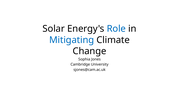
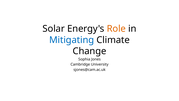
Role colour: blue -> orange (116, 29)
